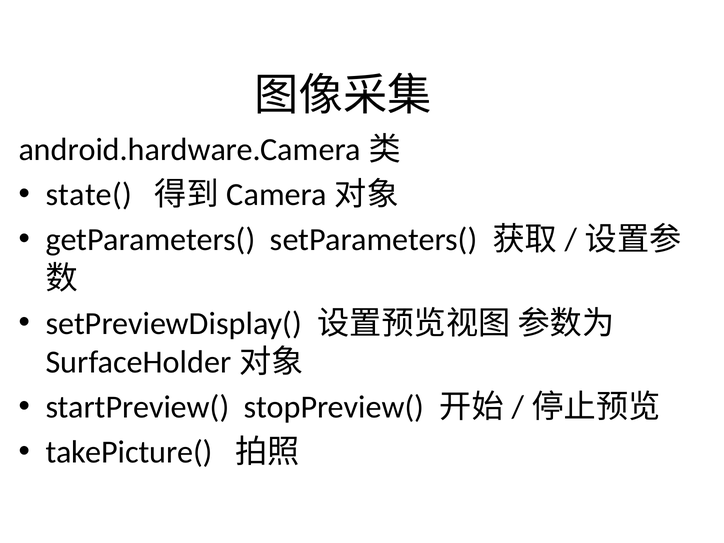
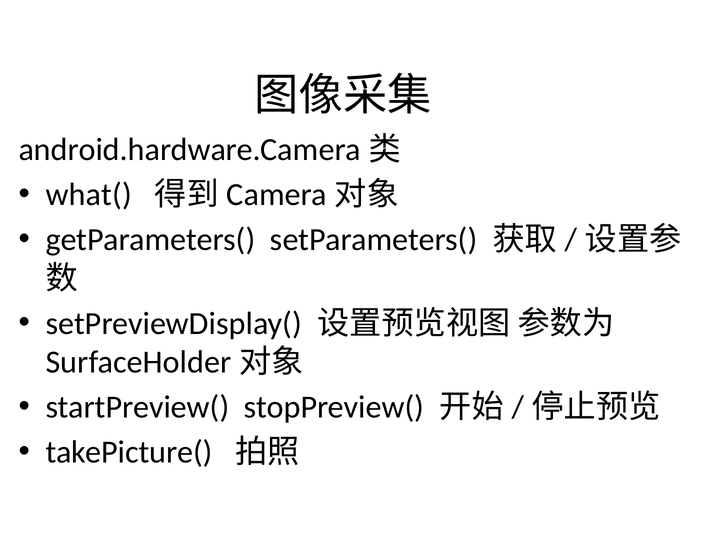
state(: state( -> what( (89, 195)
